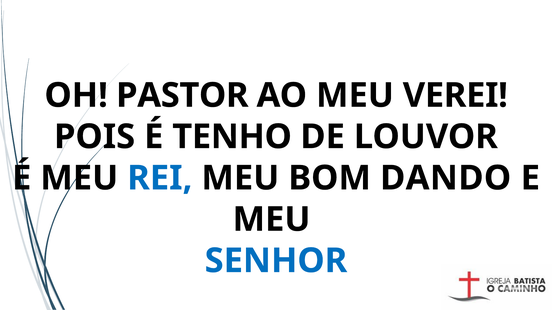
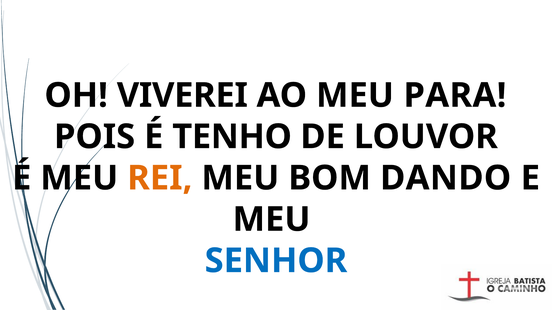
PASTOR: PASTOR -> VIVEREI (182, 96)
VEREI: VEREI -> PARA (455, 96)
REI colour: blue -> orange (160, 178)
